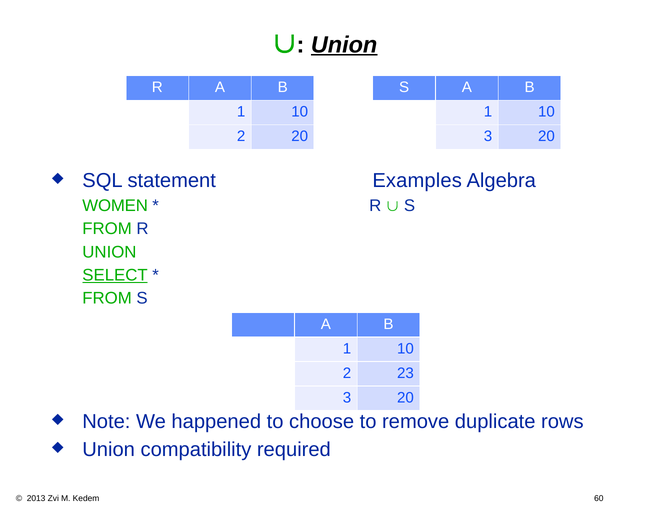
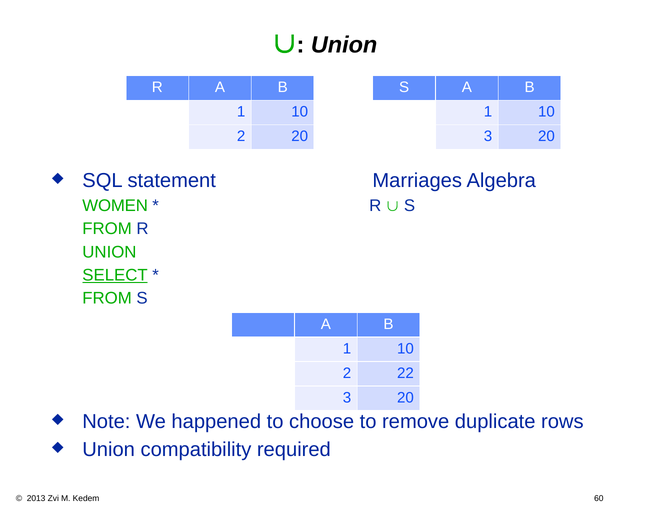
Union underline: present -> none (344, 45)
Examples: Examples -> Marriages (417, 181)
23: 23 -> 22 (405, 373)
